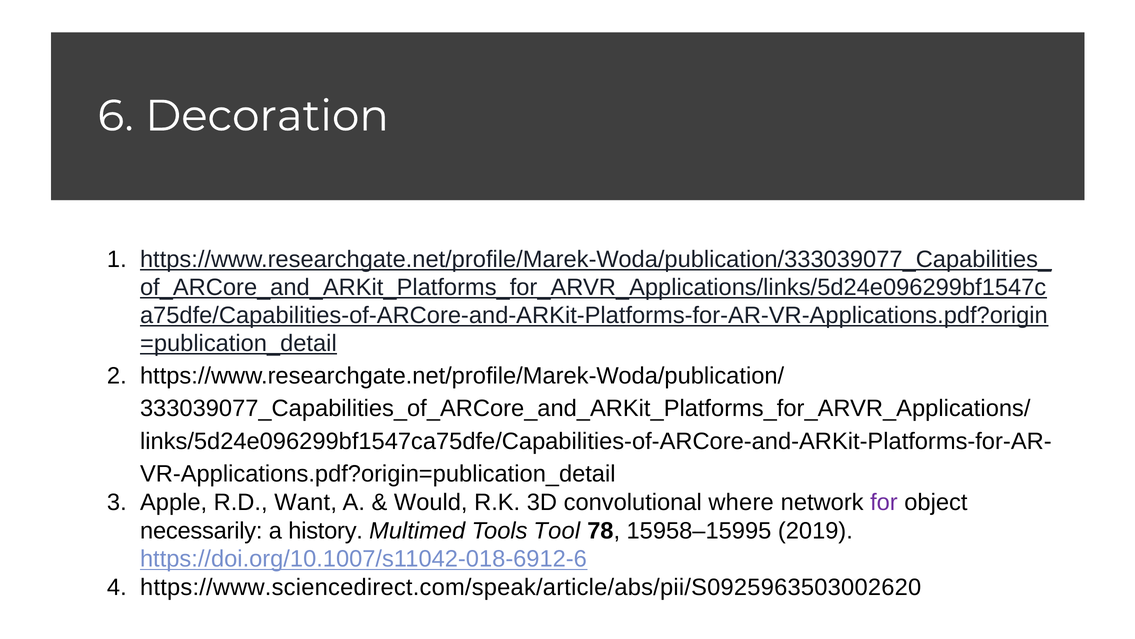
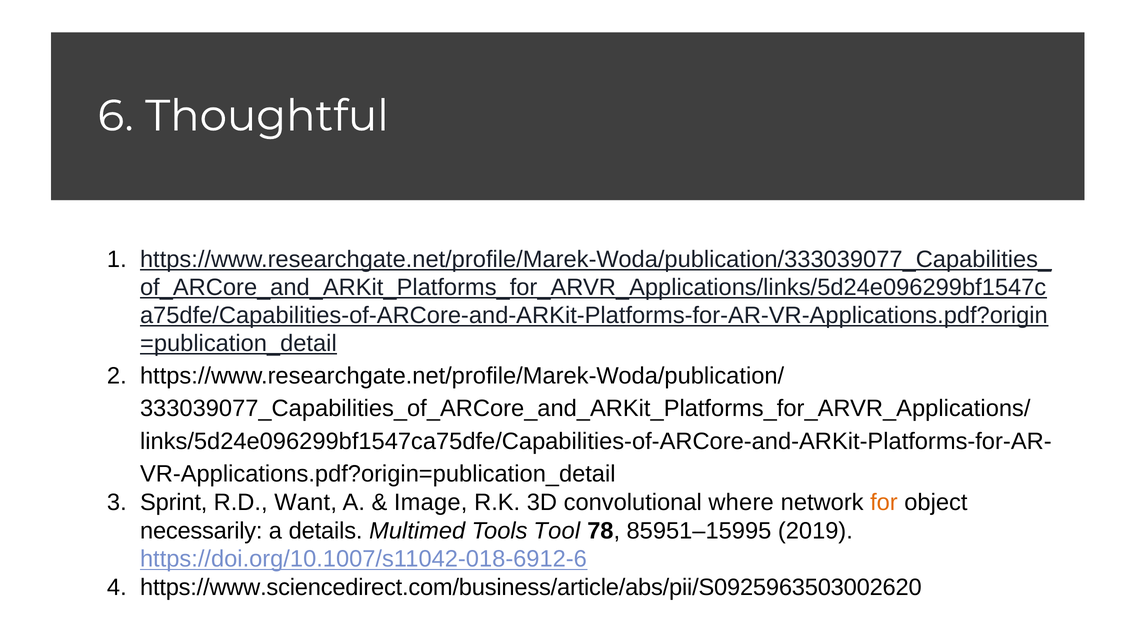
Decoration: Decoration -> Thoughtful (267, 116)
Apple: Apple -> Sprint (174, 502)
Would: Would -> Image (431, 502)
for colour: purple -> orange (884, 502)
history: history -> details (326, 530)
15958–15995: 15958–15995 -> 85951–15995 (699, 530)
https://www.sciencedirect.com/speak/article/abs/pii/S0925963503002620: https://www.sciencedirect.com/speak/article/abs/pii/S0925963503002620 -> https://www.sciencedirect.com/business/article/abs/pii/S0925963503002620 (531, 587)
